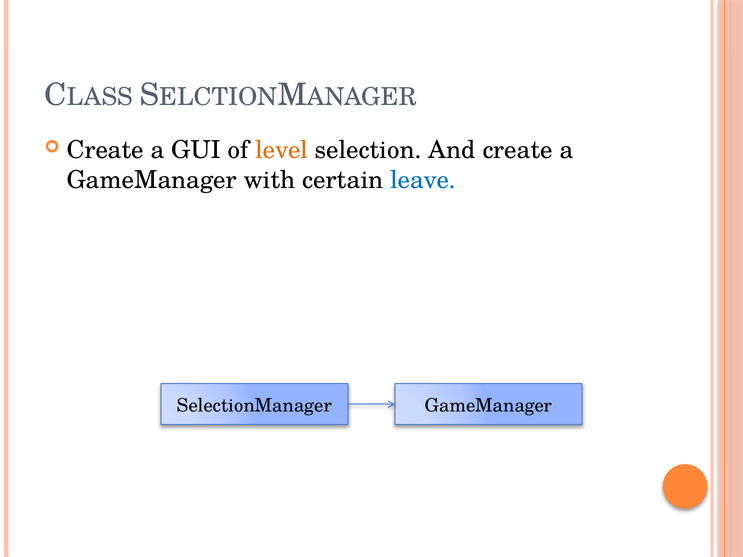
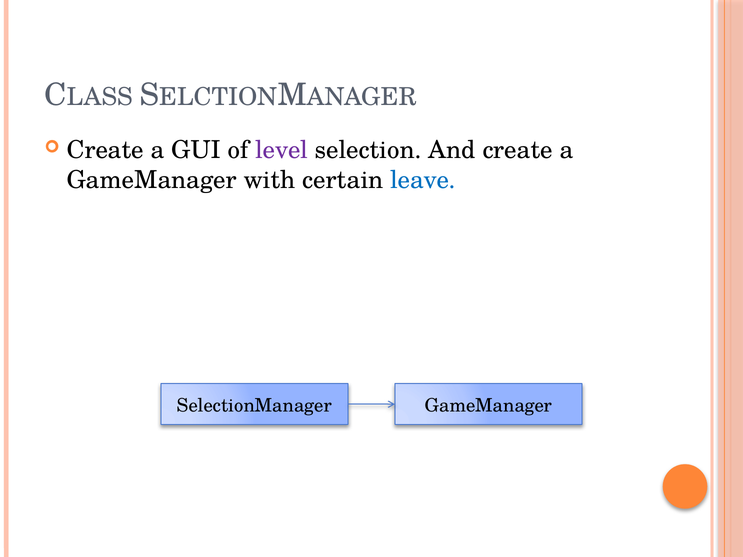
level colour: orange -> purple (282, 150)
